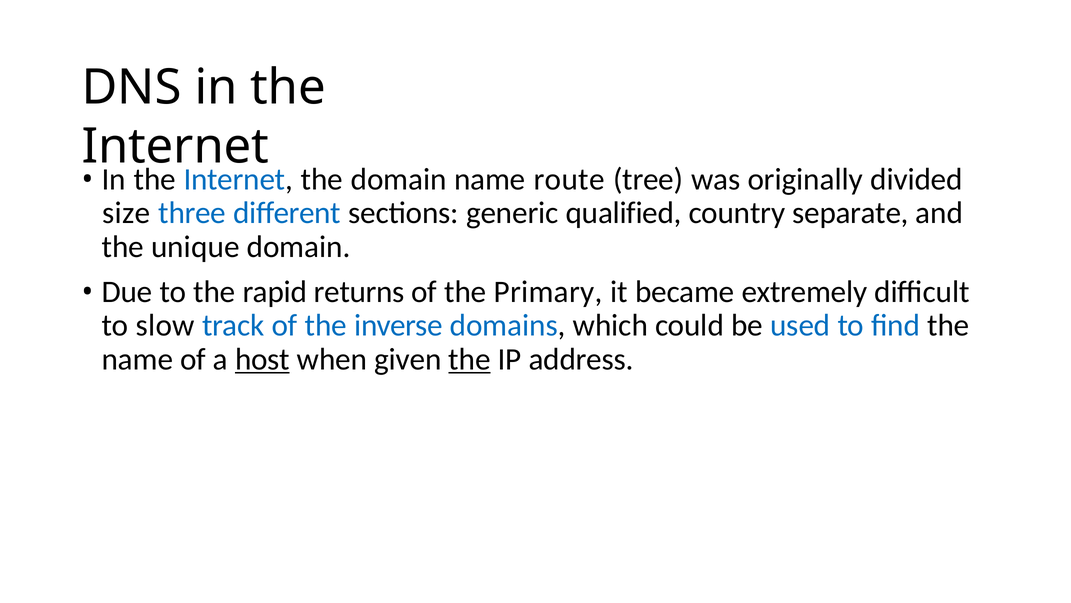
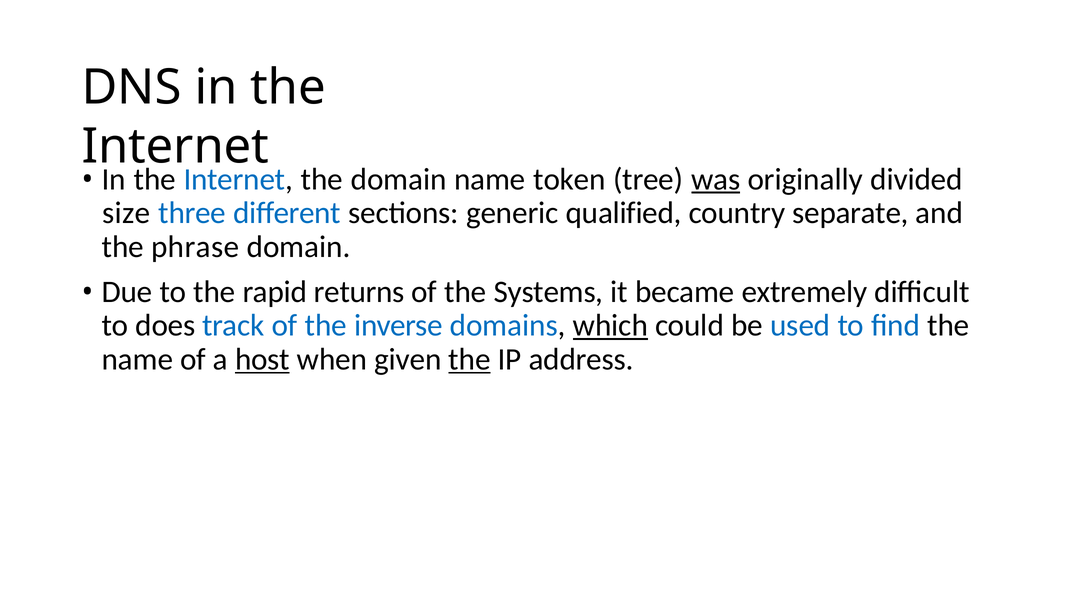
route: route -> token (569, 179)
was underline: none -> present (716, 179)
unique: unique -> phrase (195, 247)
Primary: Primary -> Systems (548, 292)
slow: slow -> does (165, 325)
which underline: none -> present (610, 325)
